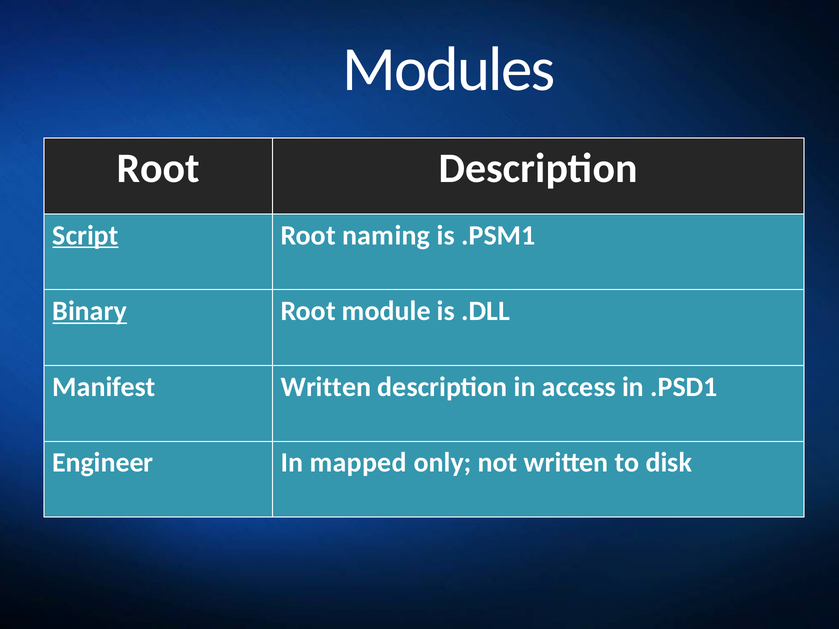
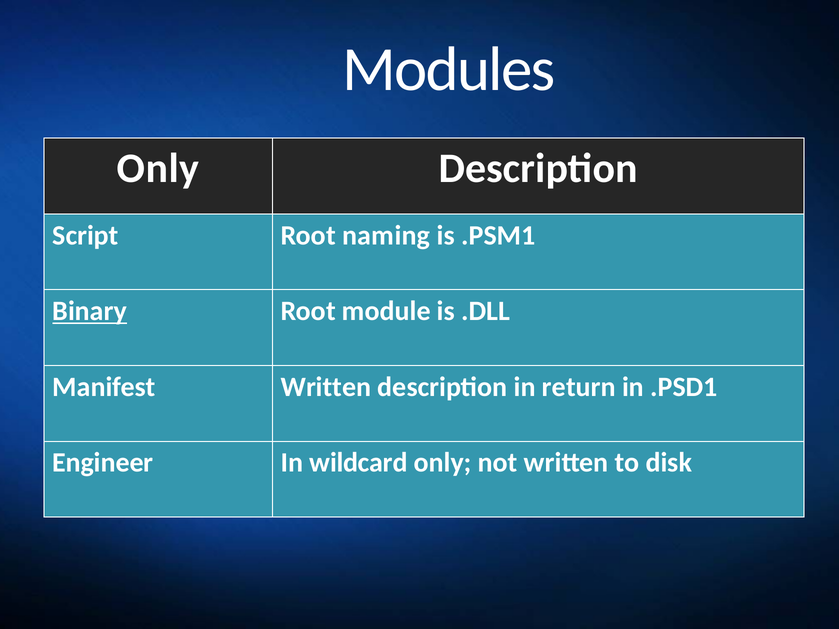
Root: Root -> Only (158, 168)
Script underline: present -> none (85, 235)
access: access -> return (579, 387)
mapped: mapped -> wildcard (359, 463)
